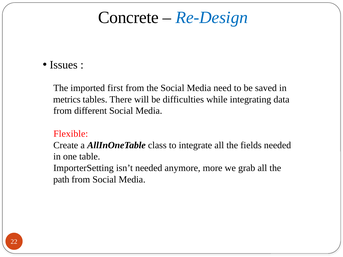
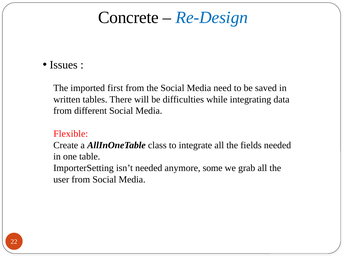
metrics: metrics -> written (67, 100)
more: more -> some (213, 168)
path: path -> user (61, 180)
